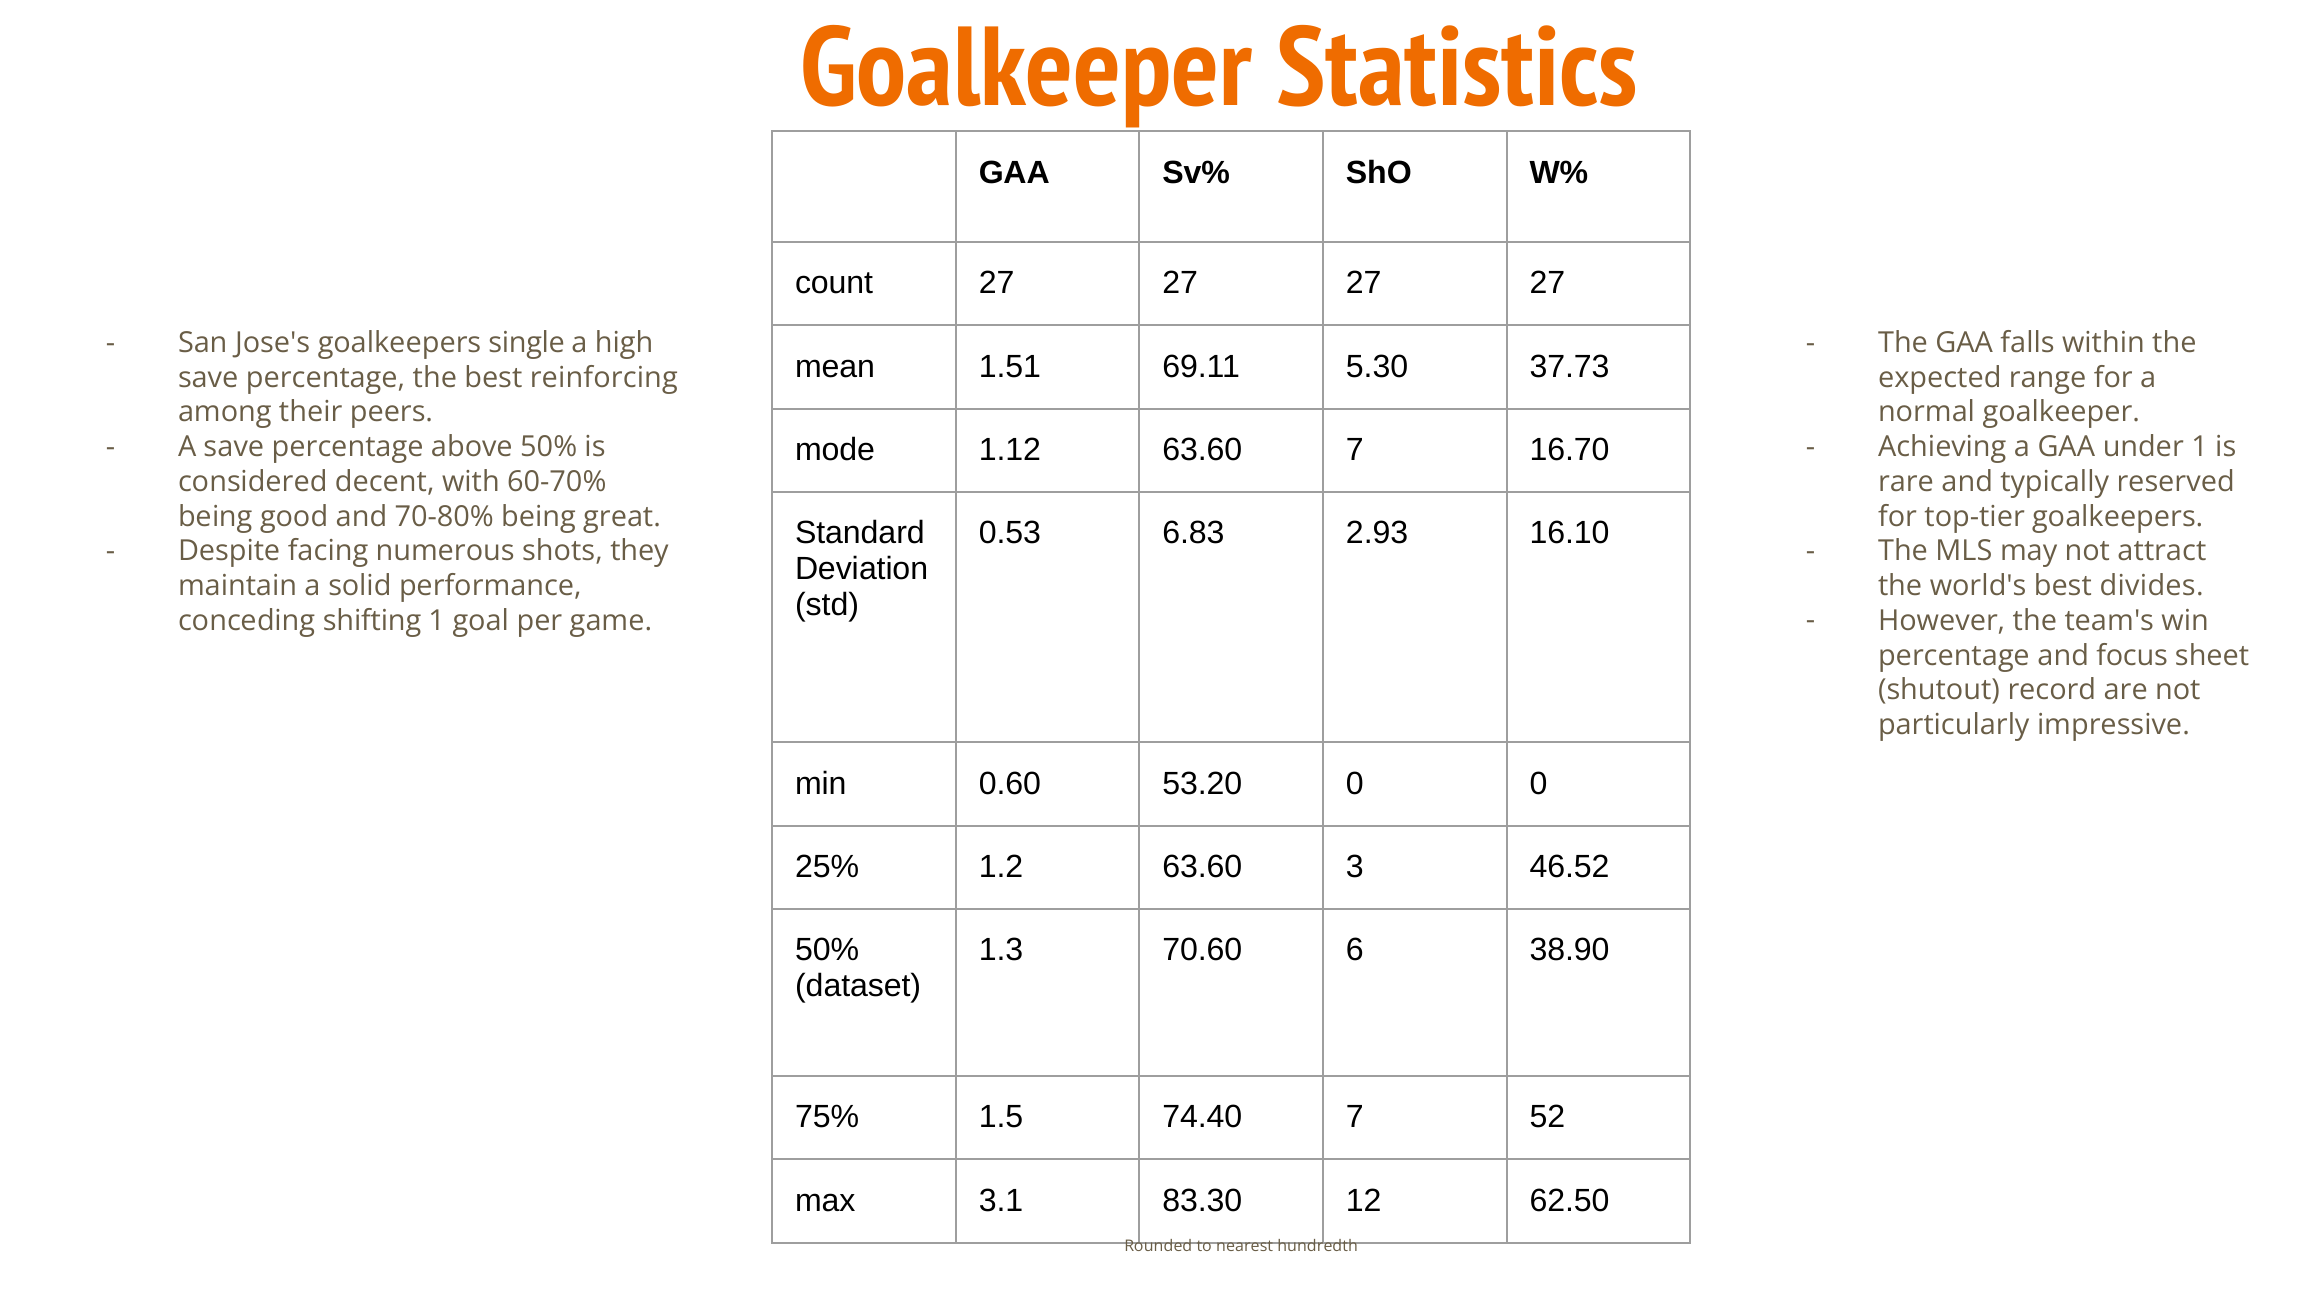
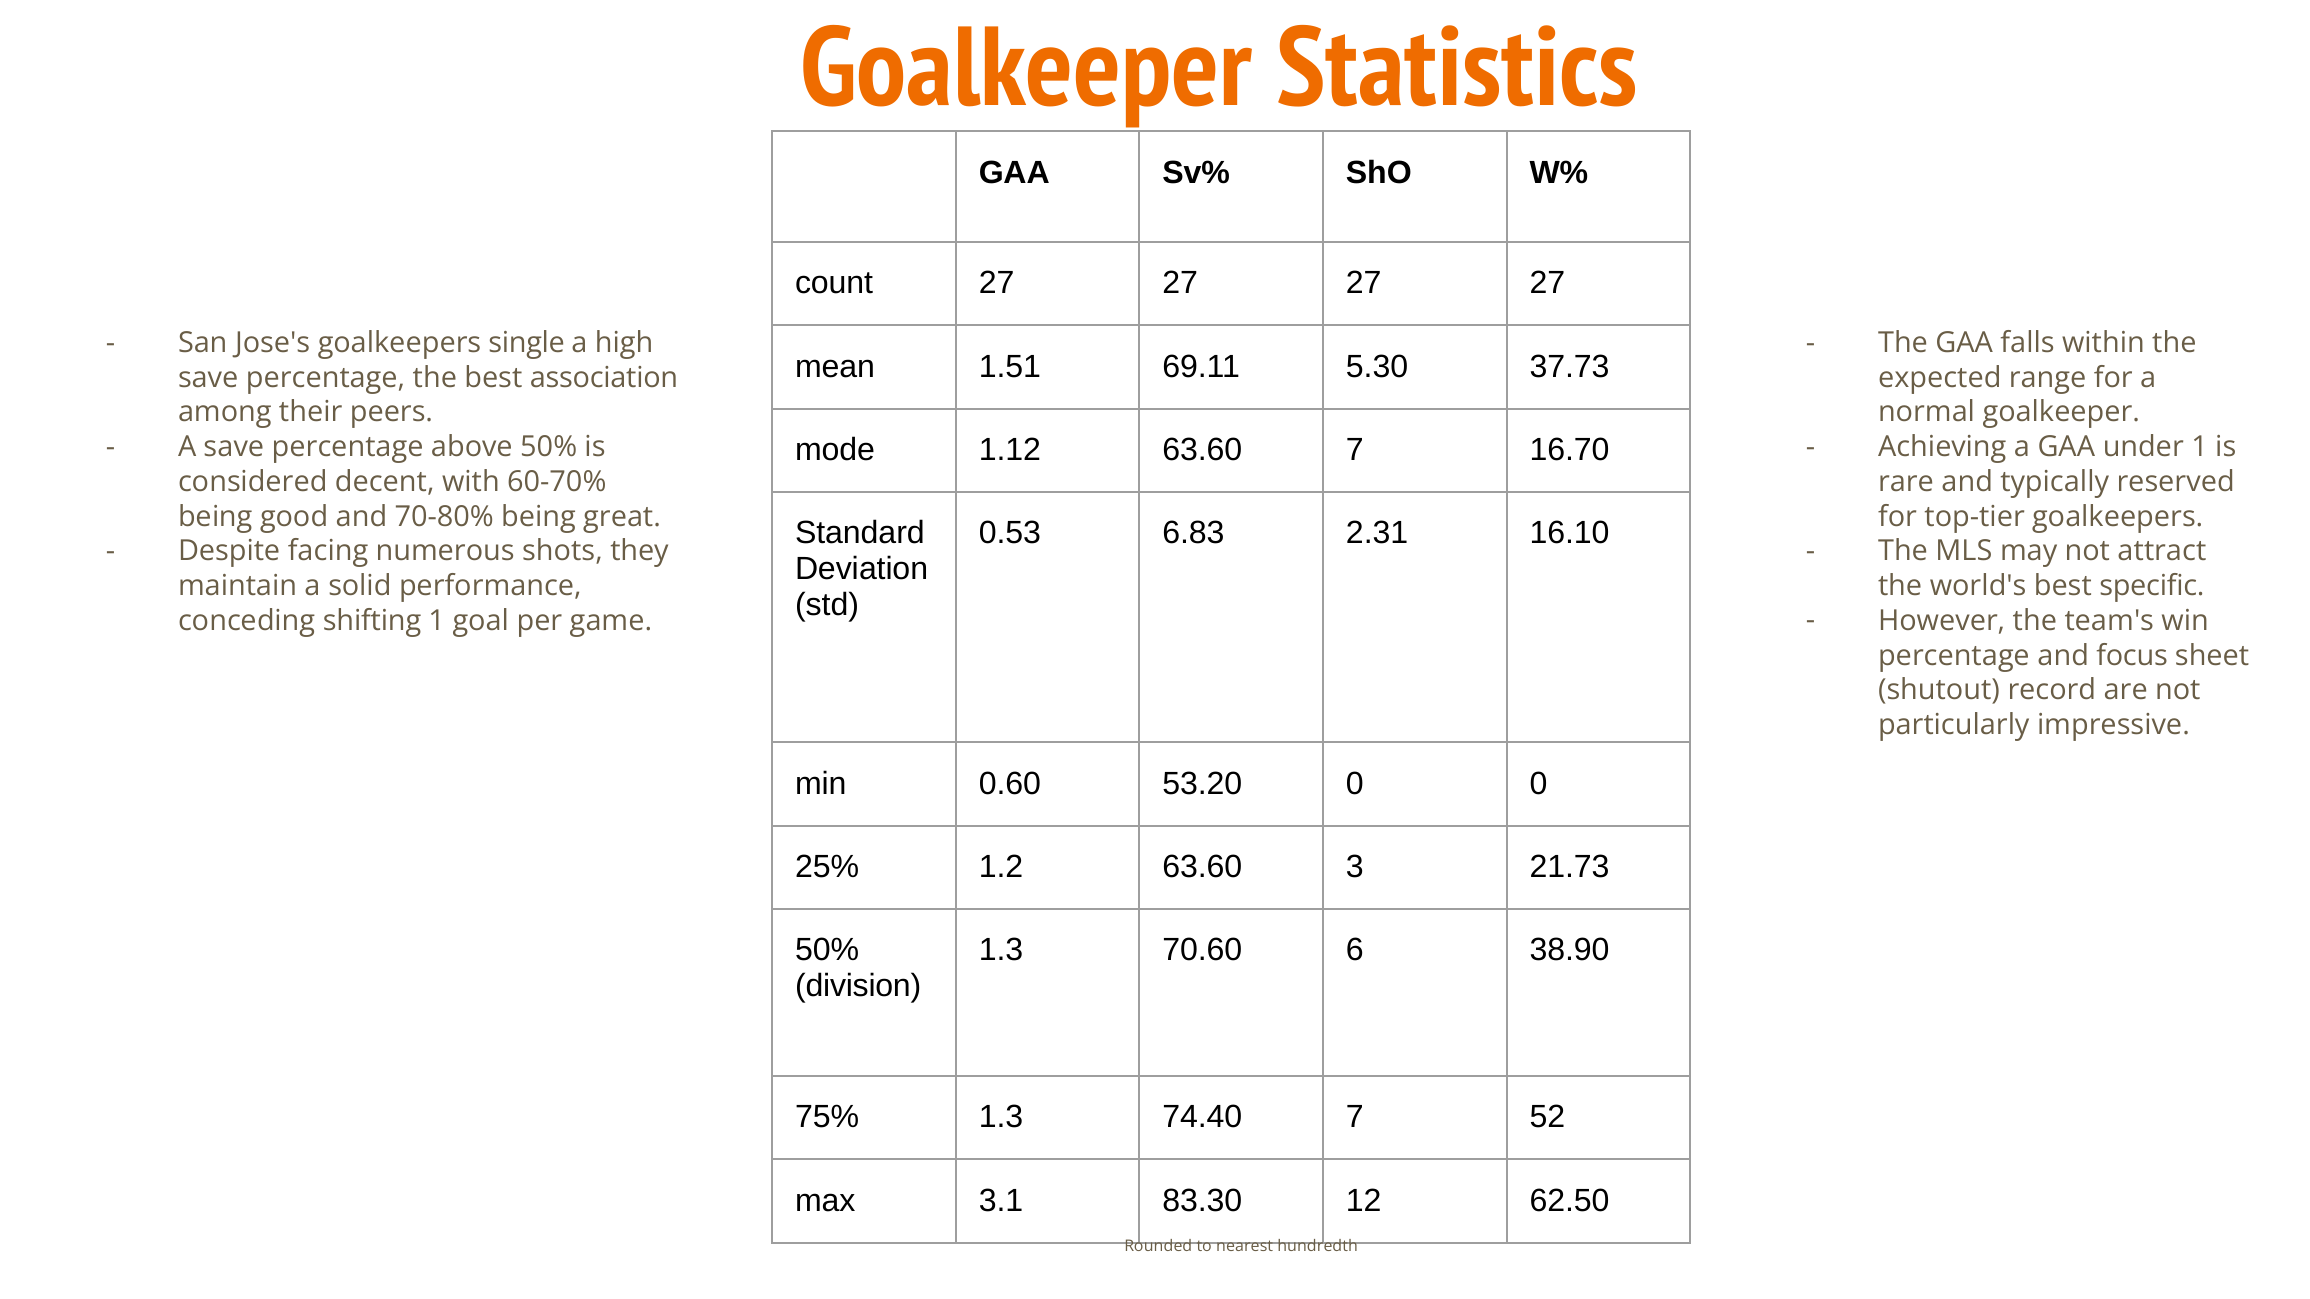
reinforcing: reinforcing -> association (604, 378)
2.93: 2.93 -> 2.31 (1377, 534)
divides: divides -> specific (2152, 586)
46.52: 46.52 -> 21.73 (1570, 867)
dataset: dataset -> division (858, 987)
75% 1.5: 1.5 -> 1.3 (1001, 1118)
